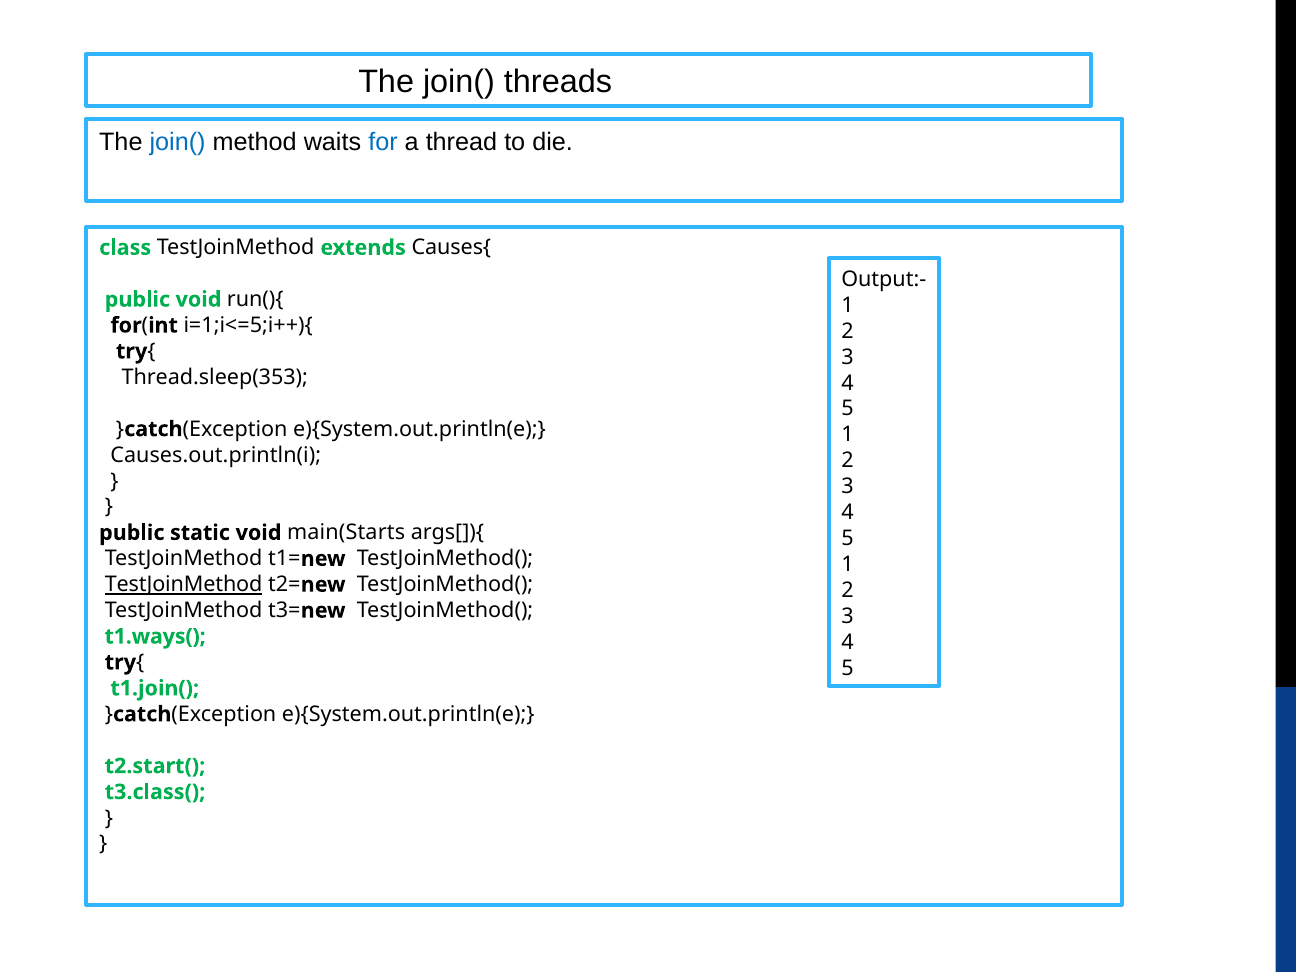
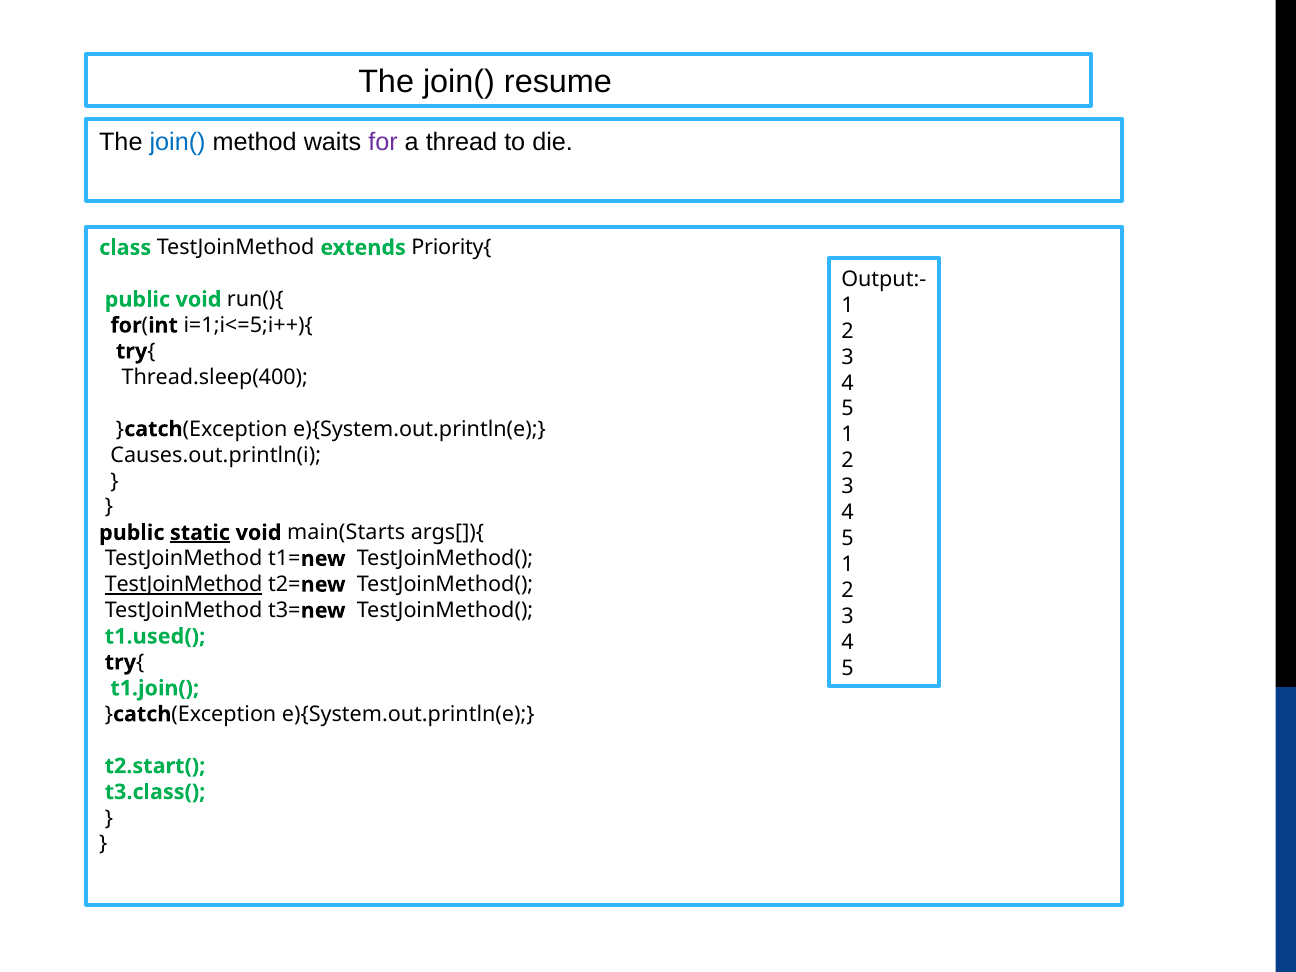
threads: threads -> resume (558, 82)
for colour: blue -> purple (383, 142)
Causes{: Causes{ -> Priority{ (452, 248)
Thread.sleep(353: Thread.sleep(353 -> Thread.sleep(400 (215, 377)
static underline: none -> present (200, 533)
t1.ways(: t1.ways( -> t1.used( (155, 636)
